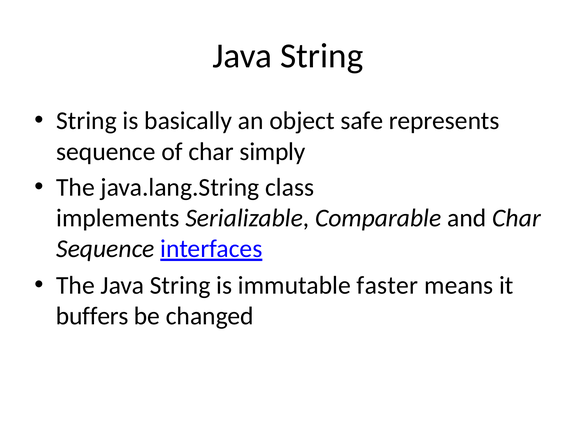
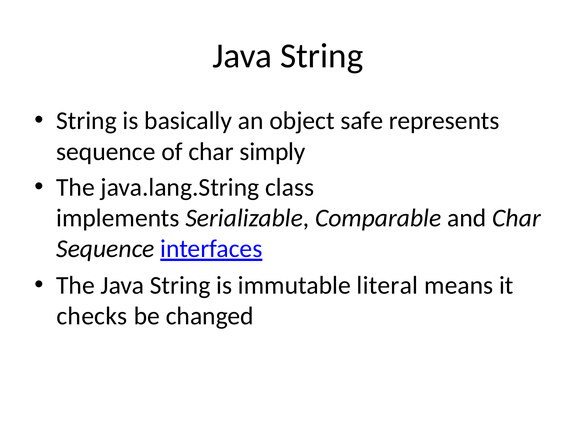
faster: faster -> literal (387, 285)
buffers: buffers -> checks (92, 316)
